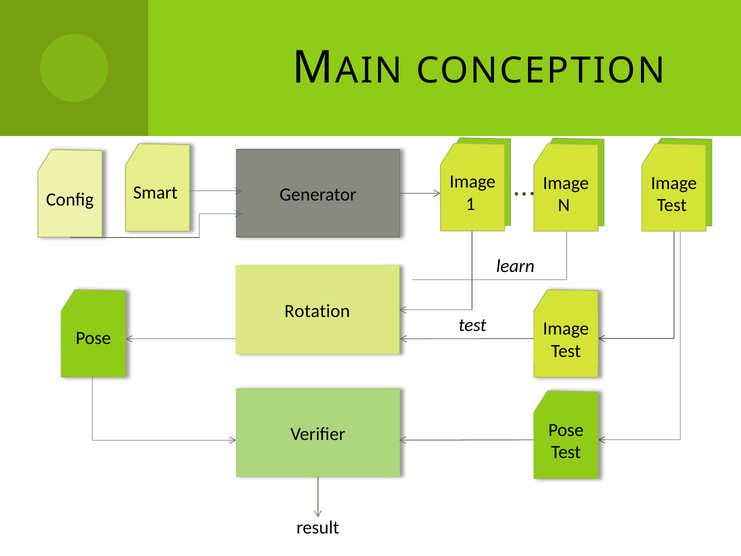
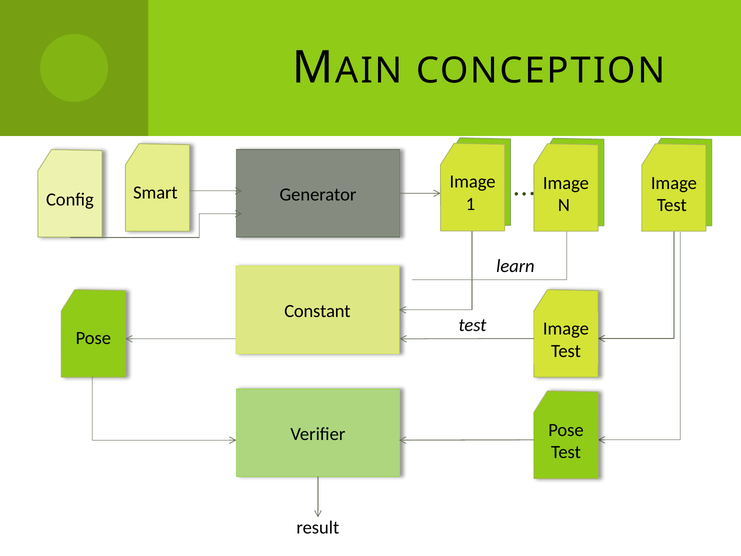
Rotation: Rotation -> Constant (317, 311)
